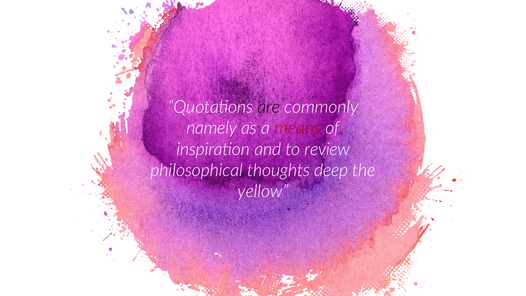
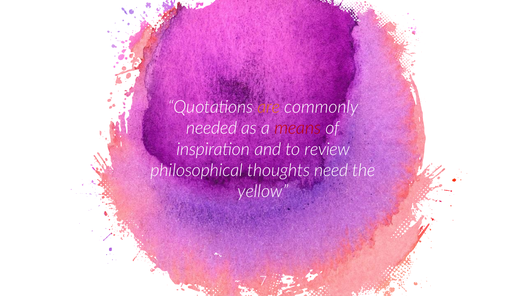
are colour: black -> orange (269, 107)
namely: namely -> needed (212, 128)
deep: deep -> need (331, 170)
